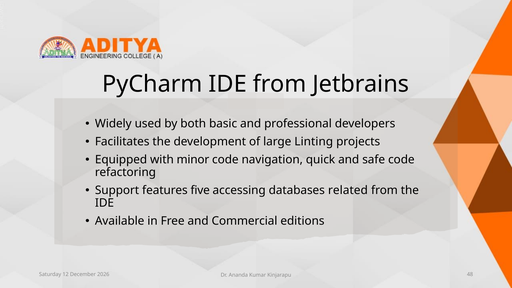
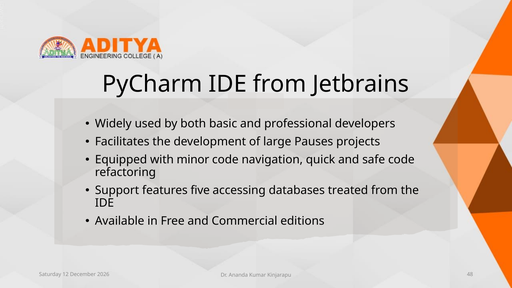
Linting: Linting -> Pauses (314, 142)
related: related -> treated (348, 190)
